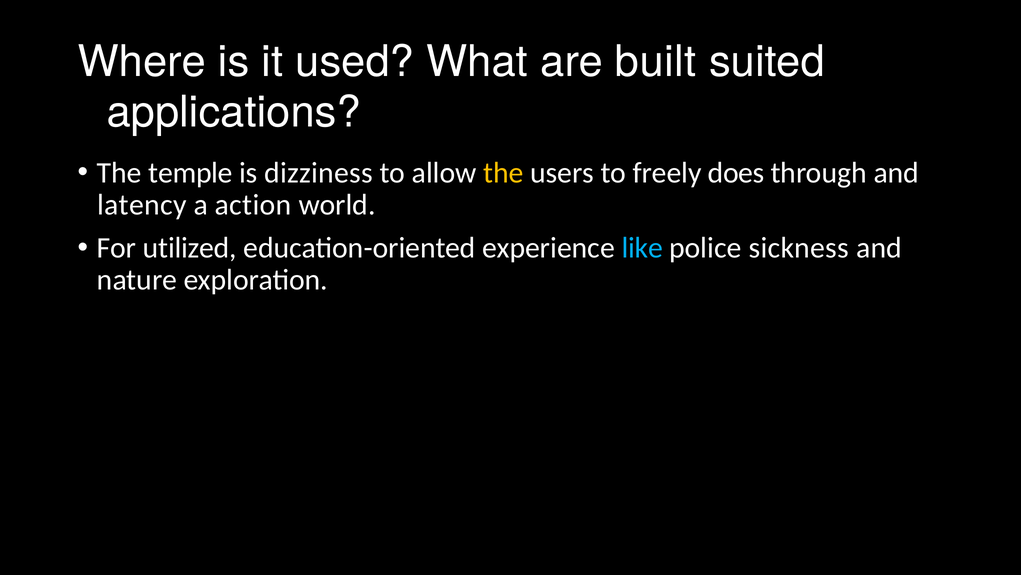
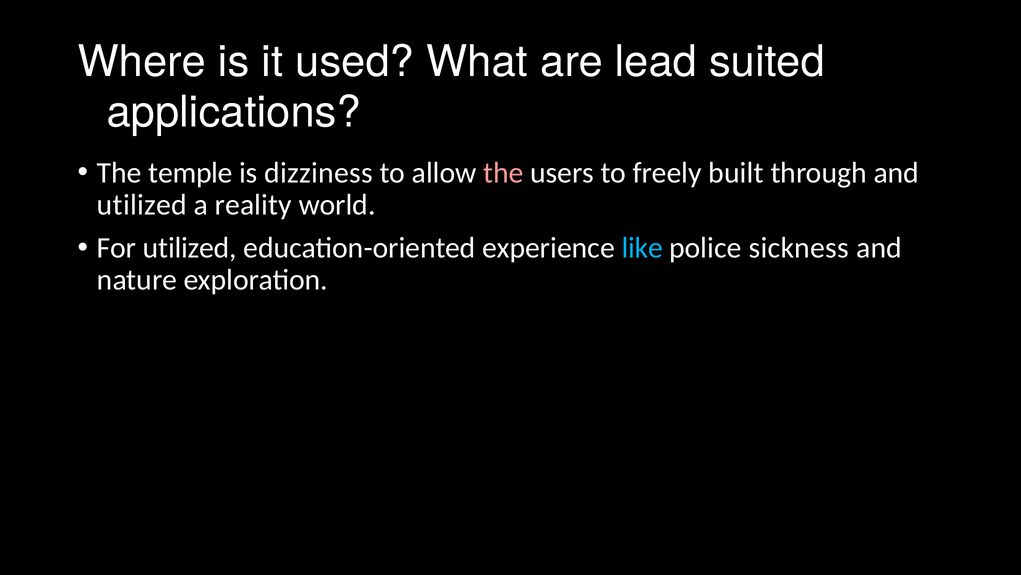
built: built -> lead (656, 62)
the colour: yellow -> pink (503, 173)
does: does -> built (736, 173)
latency: latency -> utilized (142, 205)
action: action -> reality (253, 205)
